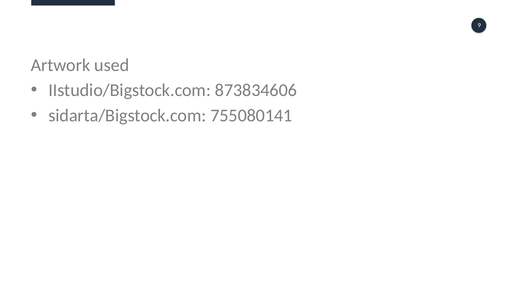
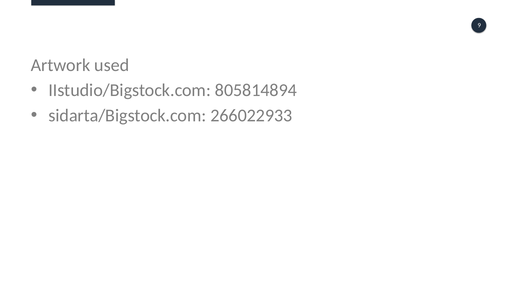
873834606: 873834606 -> 805814894 (256, 90)
755080141: 755080141 -> 266022933 (251, 115)
